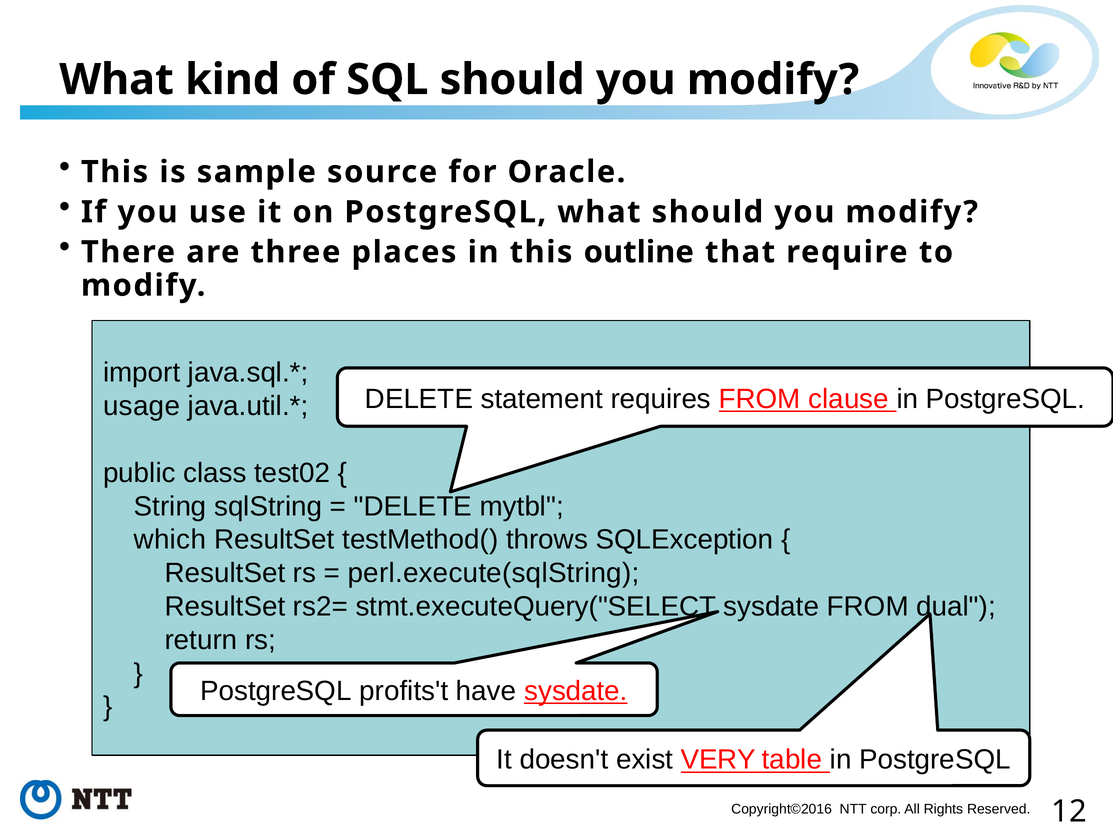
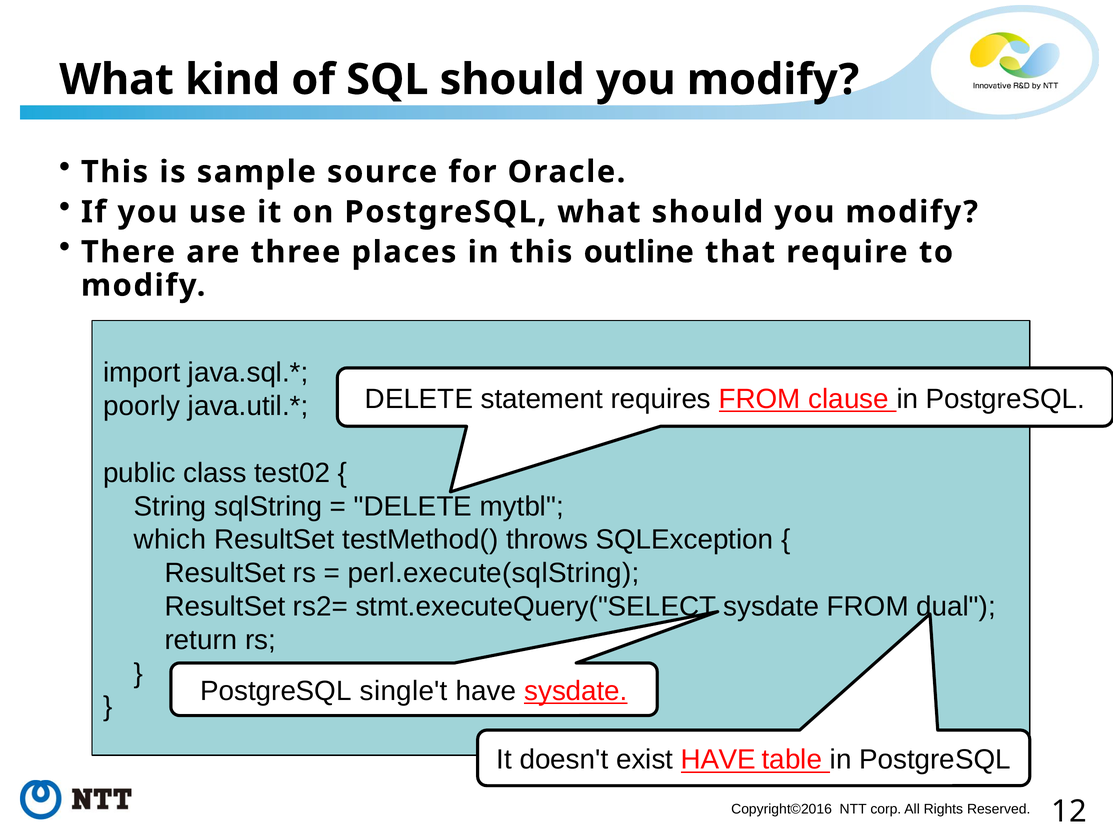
usage: usage -> poorly (142, 406)
profits't: profits't -> single't (404, 691)
exist VERY: VERY -> HAVE (718, 760)
